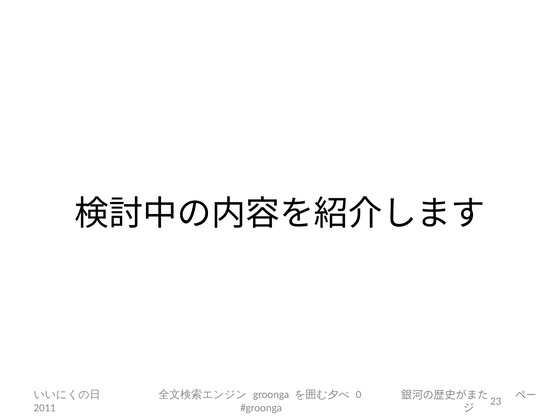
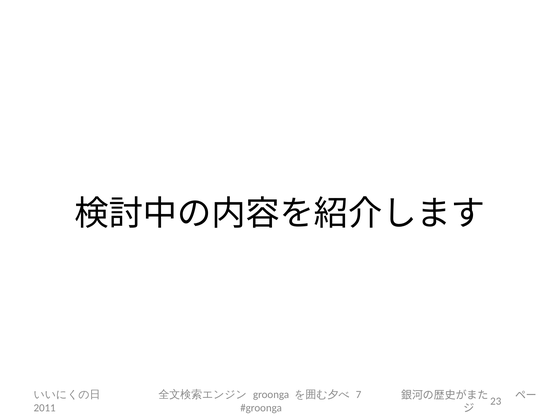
0: 0 -> 7 (359, 395)
